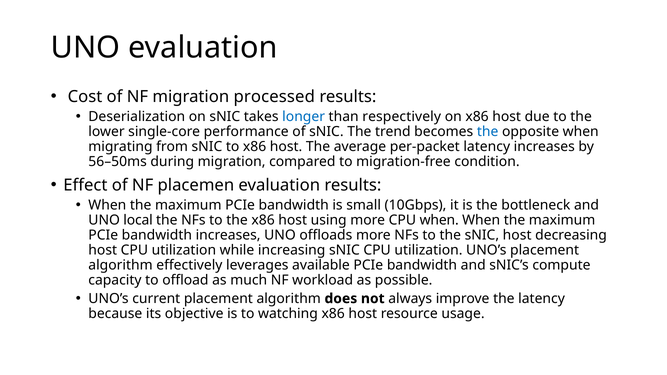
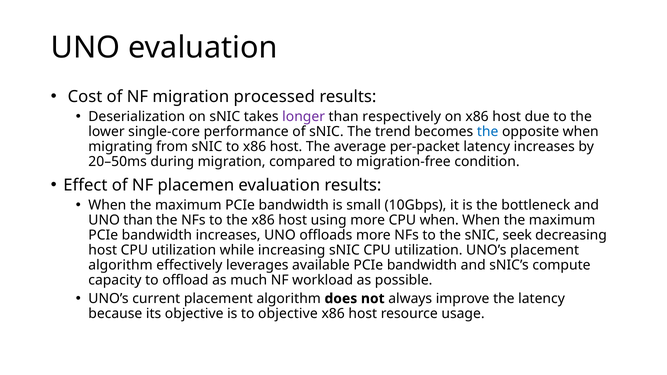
longer colour: blue -> purple (304, 117)
56–50ms: 56–50ms -> 20–50ms (118, 162)
UNO local: local -> than (138, 220)
sNIC host: host -> seek (517, 235)
to watching: watching -> objective (288, 314)
